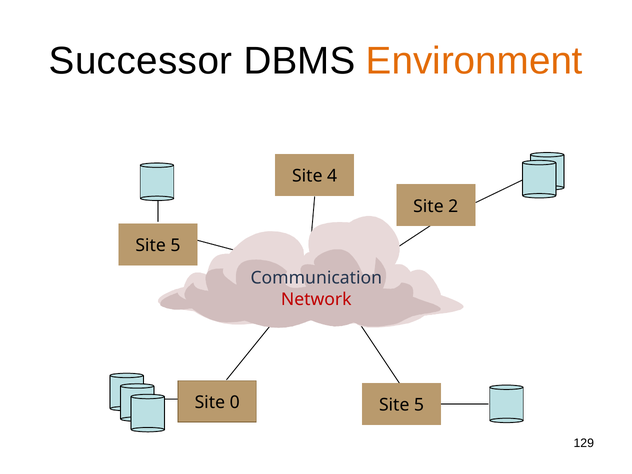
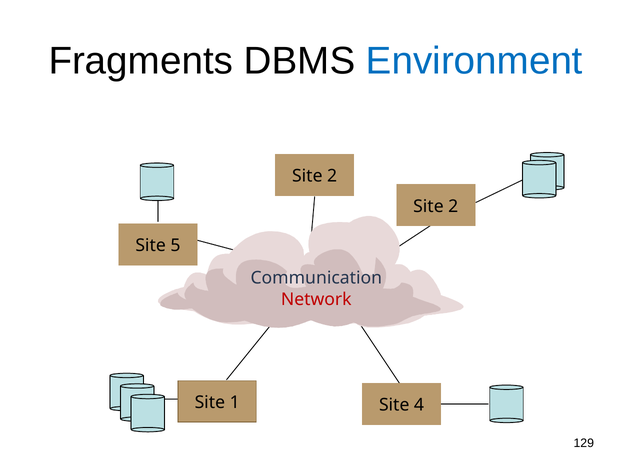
Successor: Successor -> Fragments (141, 61)
Environment colour: orange -> blue (474, 61)
4: 4 -> 2 (332, 176)
0: 0 -> 1 (235, 403)
5: 5 -> 4 (419, 405)
